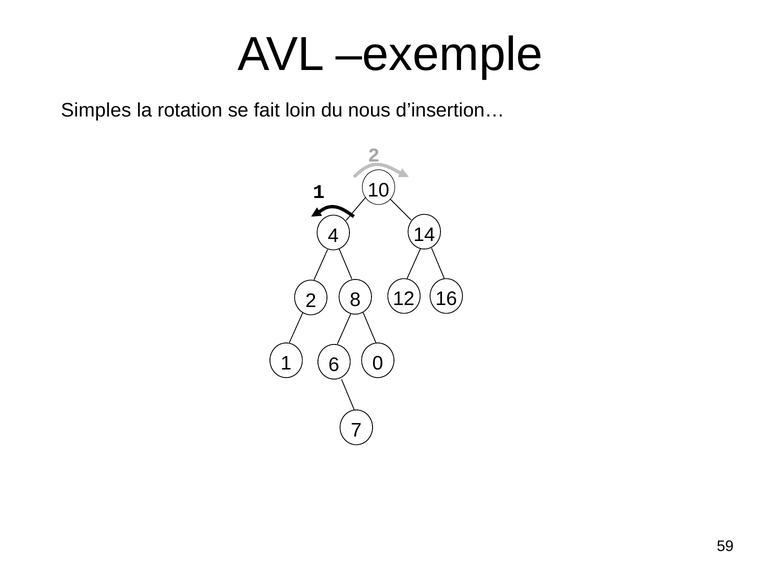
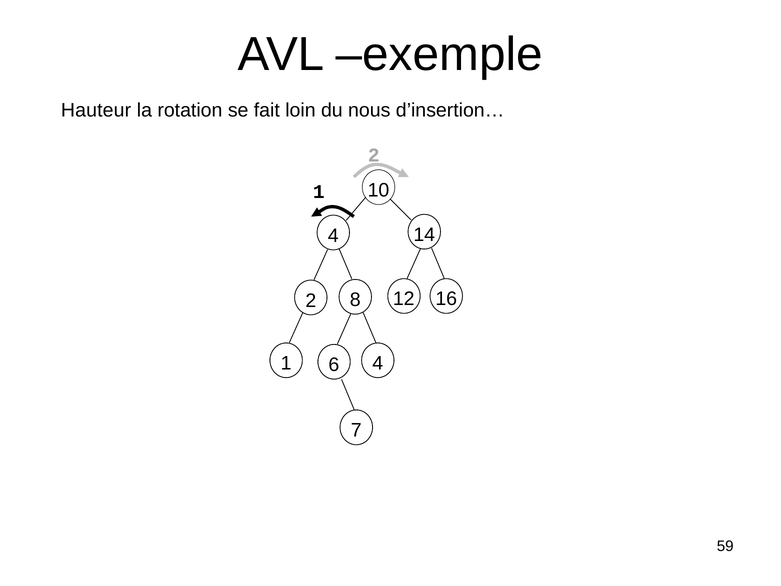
Simples: Simples -> Hauteur (96, 110)
1 0: 0 -> 4 (378, 363)
